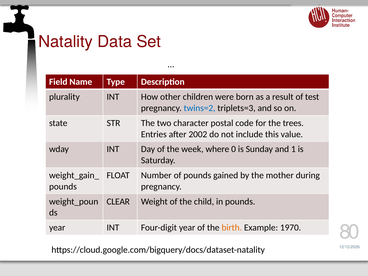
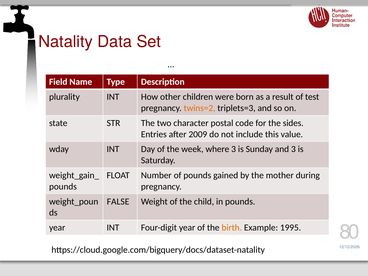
twins=2 colour: blue -> orange (200, 108)
trees: trees -> sides (293, 123)
2002: 2002 -> 2009 (198, 134)
where 0: 0 -> 3 (234, 149)
and 1: 1 -> 3 (293, 149)
CLEAR: CLEAR -> FALSE (118, 201)
1970: 1970 -> 1995 (291, 228)
